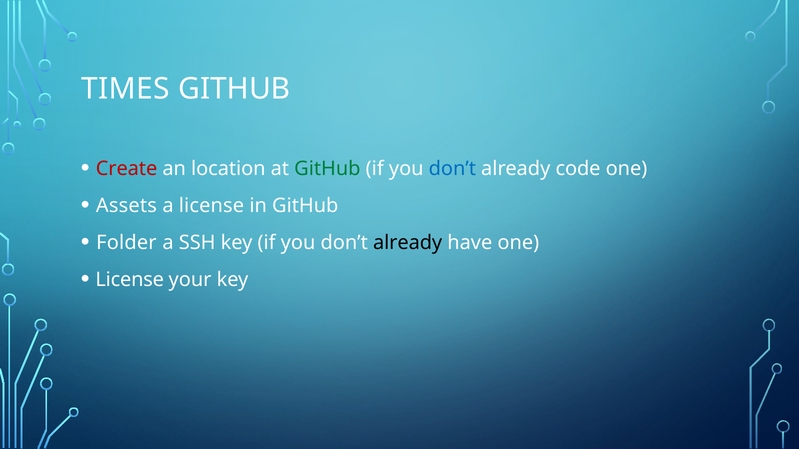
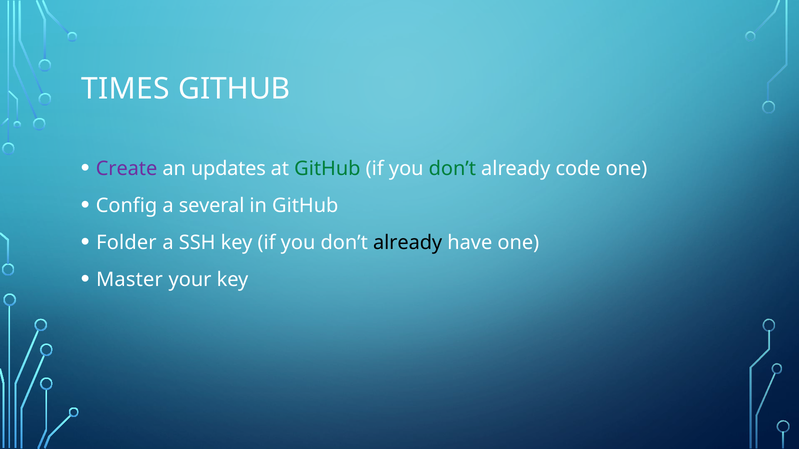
Create colour: red -> purple (127, 169)
location: location -> updates (228, 169)
don’t colour: blue -> green (452, 169)
Assets: Assets -> Config (126, 206)
a license: license -> several (212, 206)
License: License -> Master (129, 280)
